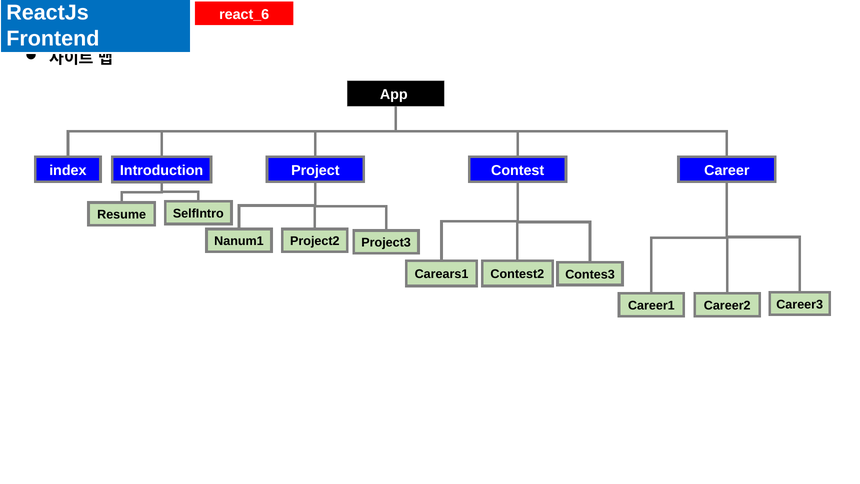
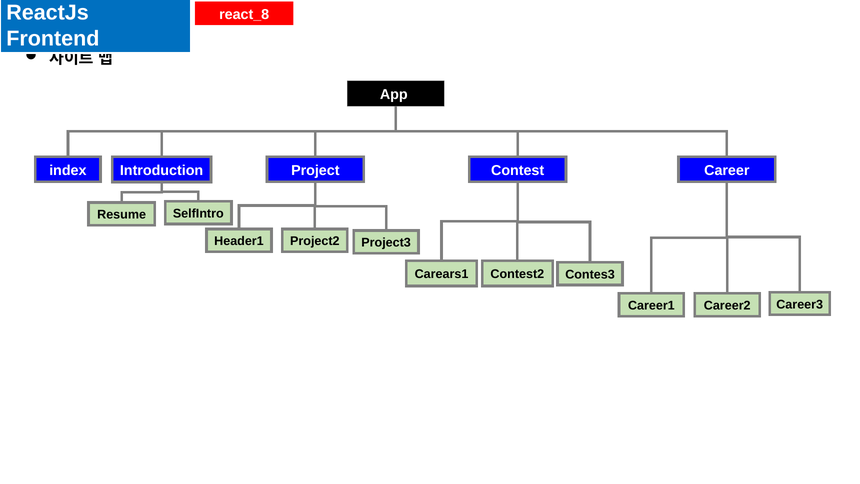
react_6: react_6 -> react_8 (244, 14)
Nanum1: Nanum1 -> Header1 (239, 241)
